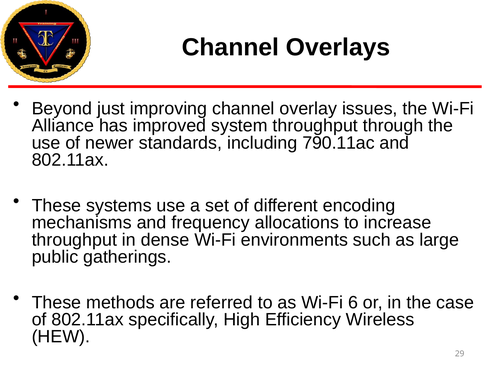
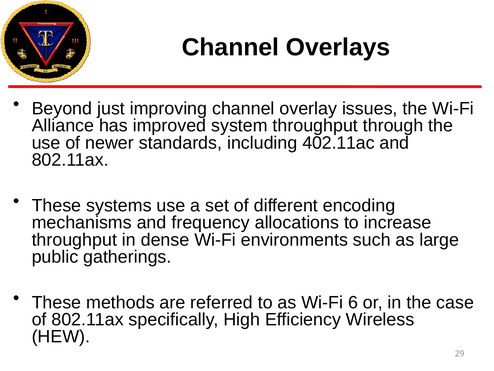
790.11ac: 790.11ac -> 402.11ac (339, 143)
